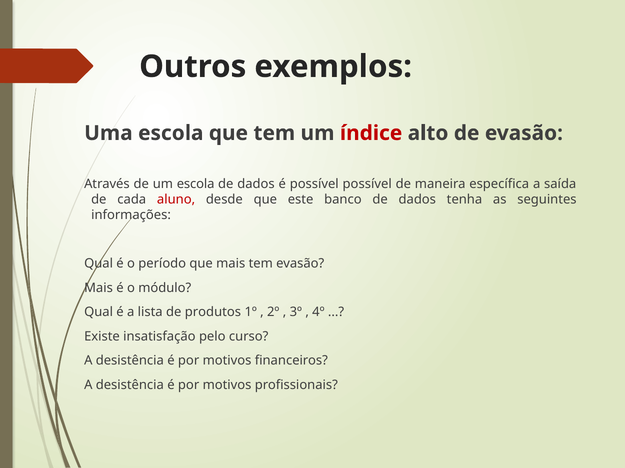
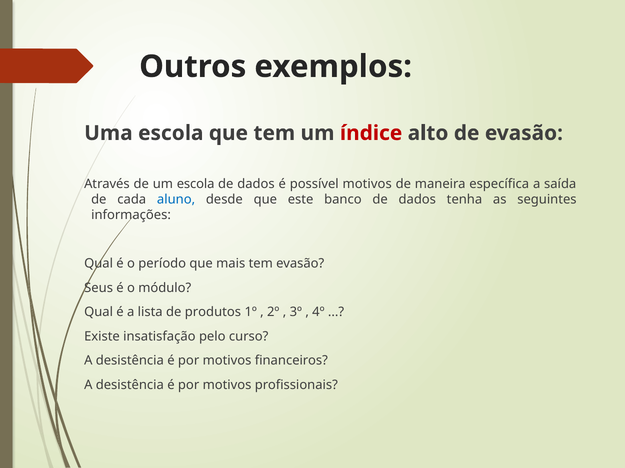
possível possível: possível -> motivos (367, 184)
aluno colour: red -> blue (176, 200)
Mais: Mais -> Seus (99, 288)
